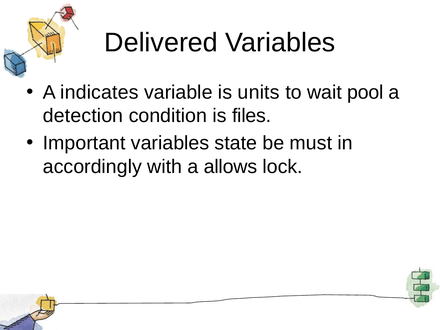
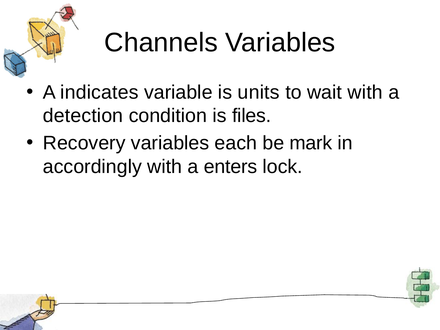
Delivered: Delivered -> Channels (161, 43)
wait pool: pool -> with (365, 92)
Important: Important -> Recovery (84, 143)
state: state -> each (236, 143)
must: must -> mark (311, 143)
allows: allows -> enters (231, 167)
